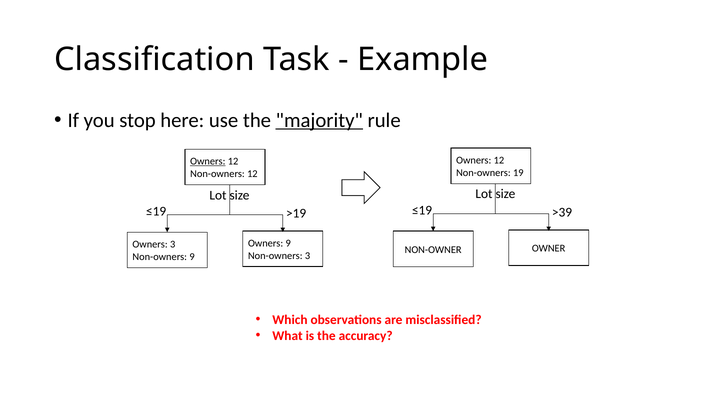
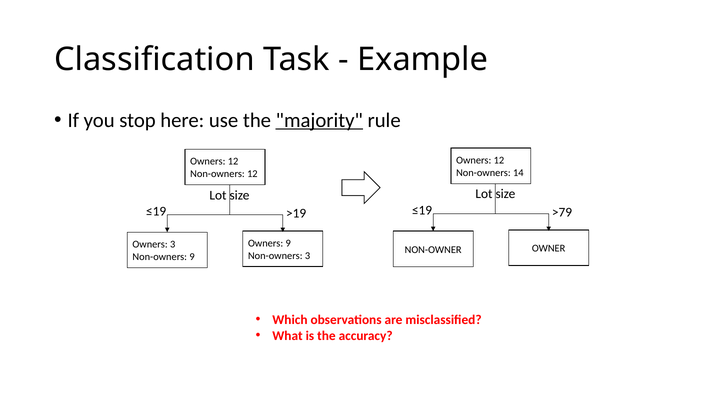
Owners underline: present -> none (208, 161)
19: 19 -> 14 (518, 173)
>39: >39 -> >79 (562, 213)
